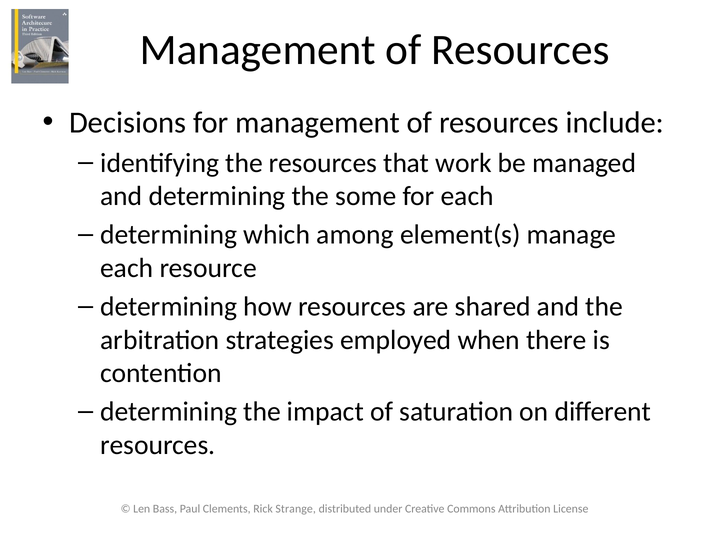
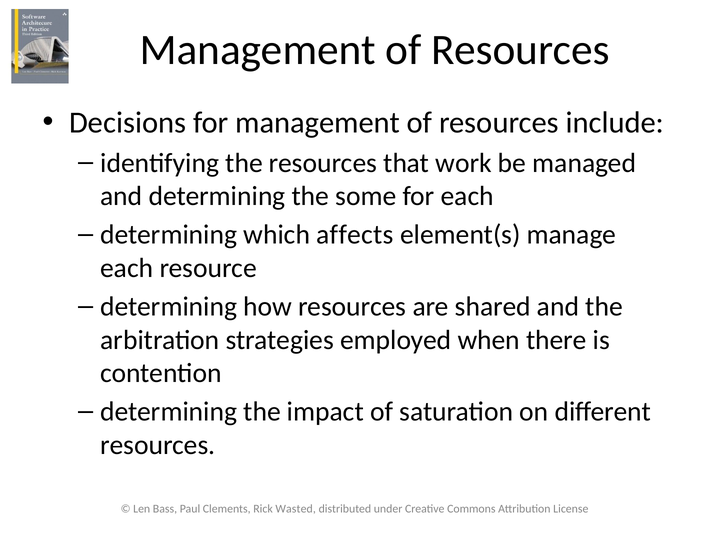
among: among -> affects (355, 235)
Strange: Strange -> Wasted (296, 508)
